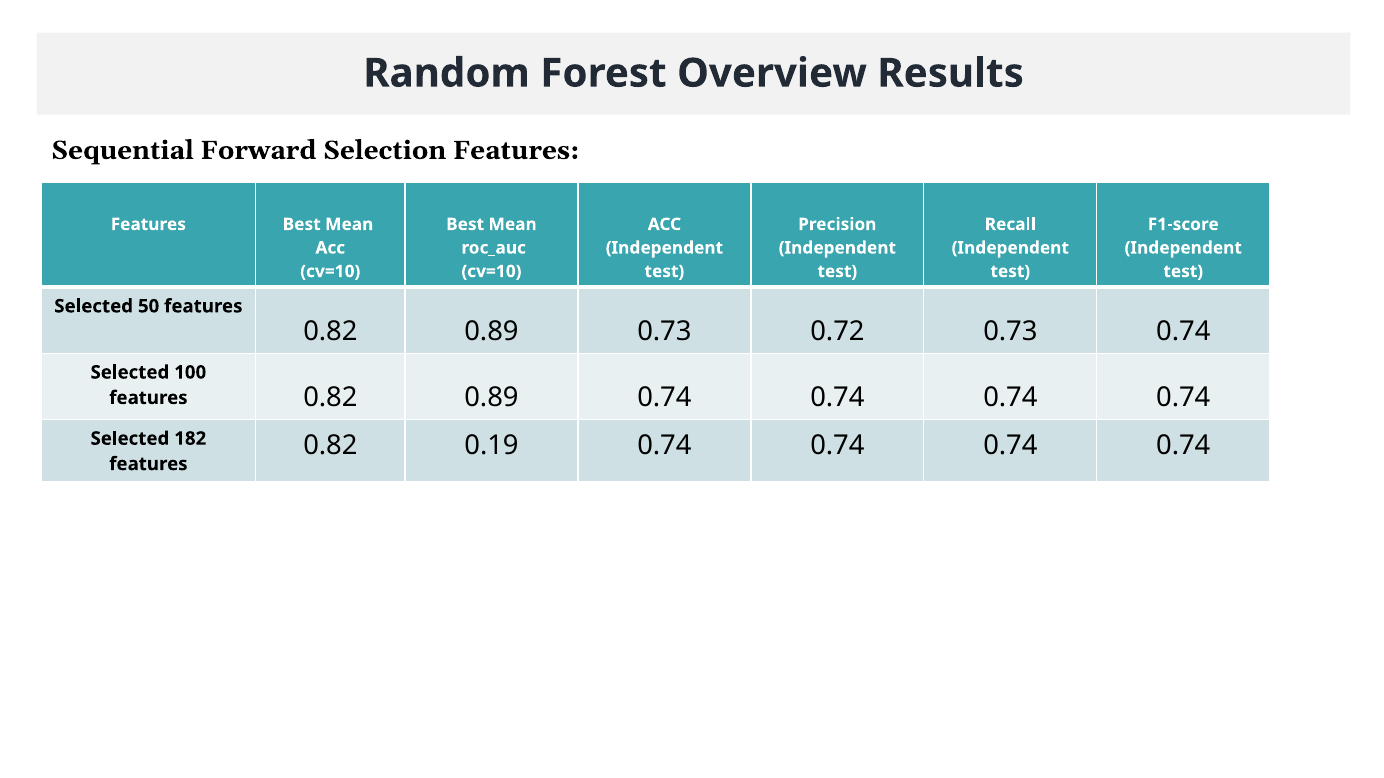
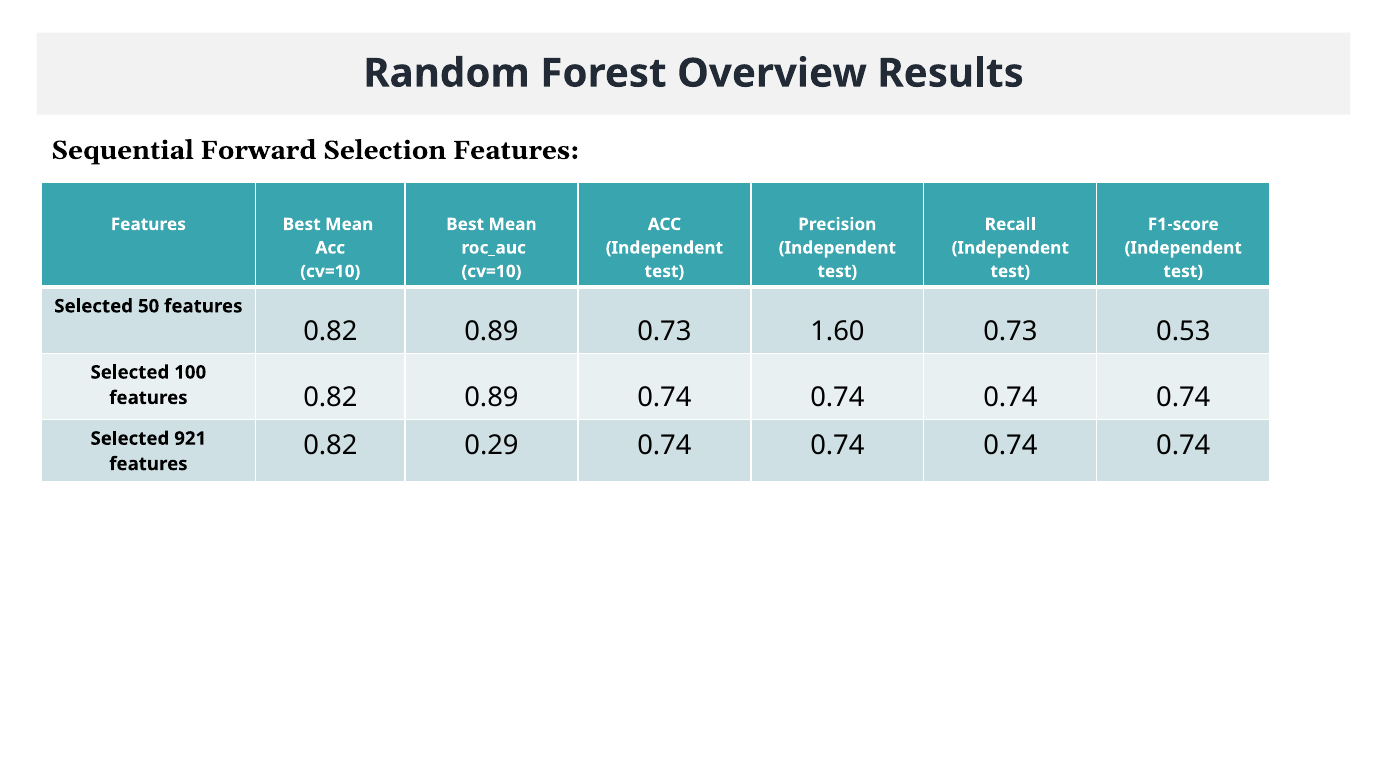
0.72: 0.72 -> 1.60 (837, 331)
0.73 0.74: 0.74 -> 0.53 (1183, 331)
182: 182 -> 921 (190, 439)
0.19: 0.19 -> 0.29 (492, 445)
